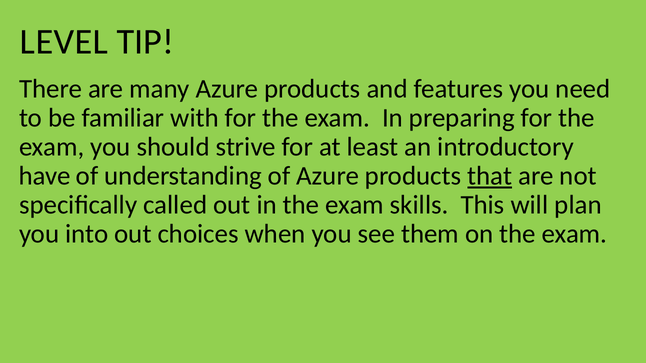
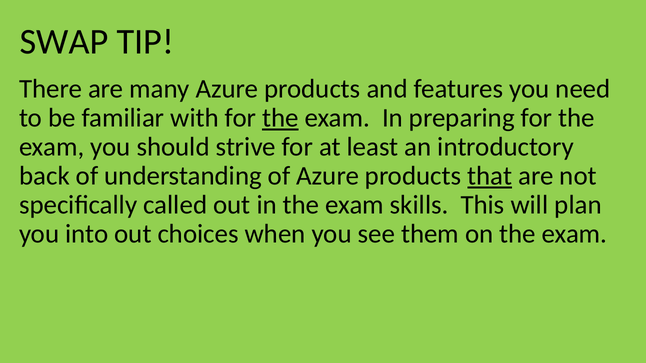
LEVEL: LEVEL -> SWAP (64, 42)
the underline: none -> present (280, 118)
have: have -> back (44, 176)
